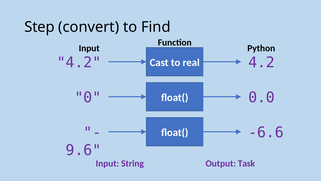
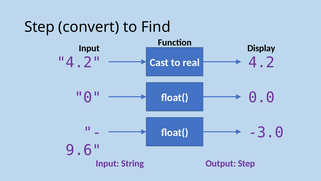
Python: Python -> Display (261, 48)
-6.6: -6.6 -> -3.0 (266, 132)
Output Task: Task -> Step (246, 163)
